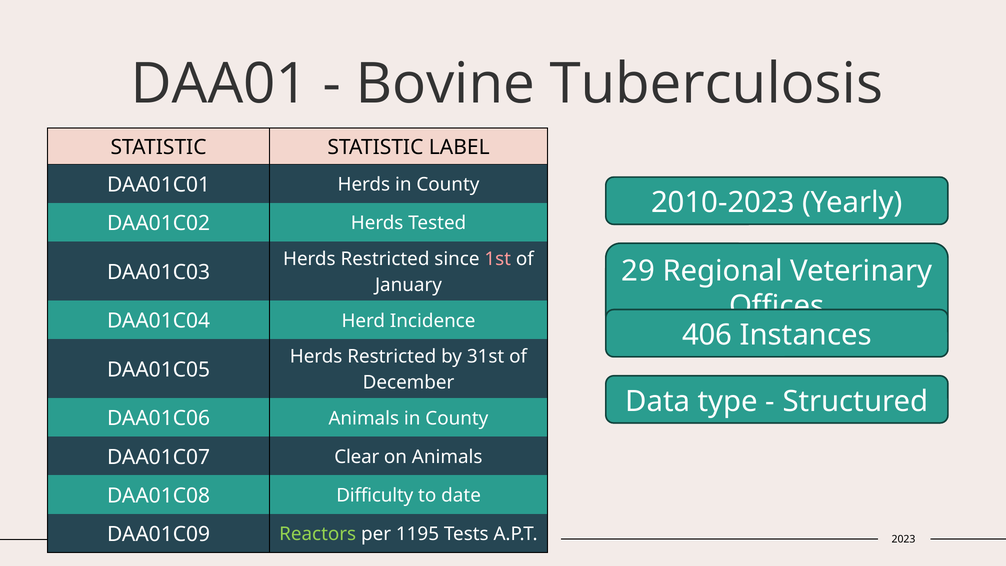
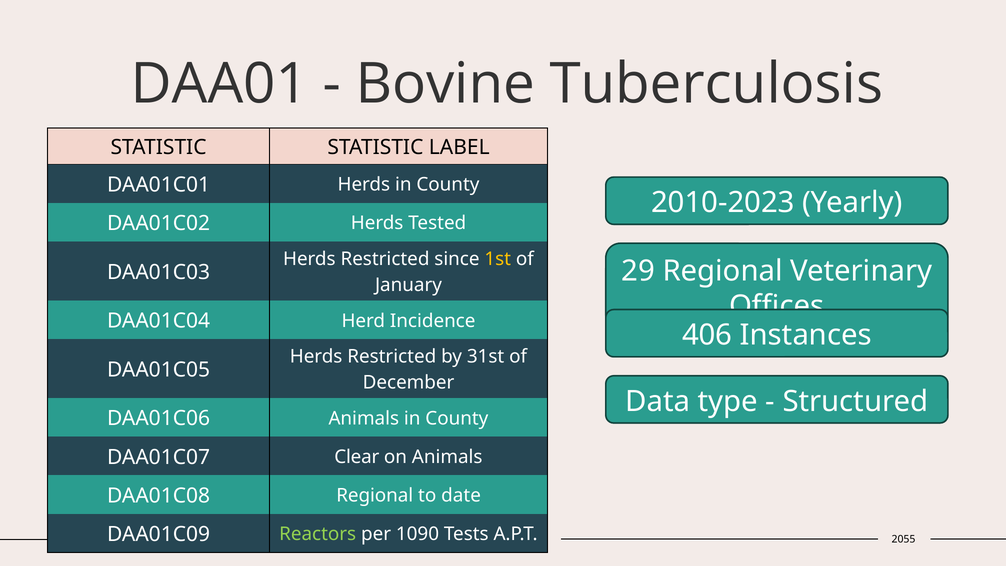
1st colour: pink -> yellow (498, 259)
DAA01C08 Difficulty: Difficulty -> Regional (375, 495)
1195: 1195 -> 1090 (418, 534)
2023: 2023 -> 2055 (903, 539)
